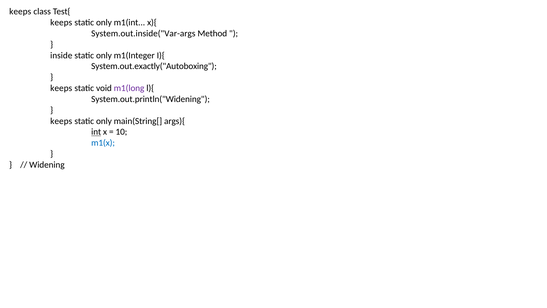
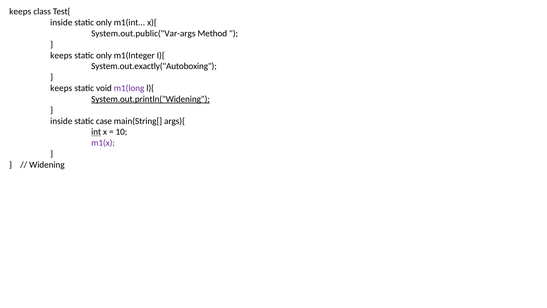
keeps: keeps -> inside (61, 22)
System.out.inside("Var-args: System.out.inside("Var-args -> System.out.public("Var-args (143, 33)
inside: inside -> keeps (61, 55)
System.out.println("Widening underline: none -> present (150, 99)
keeps: keeps -> inside (61, 121)
only: only -> case (104, 121)
m1(x colour: blue -> purple (103, 143)
